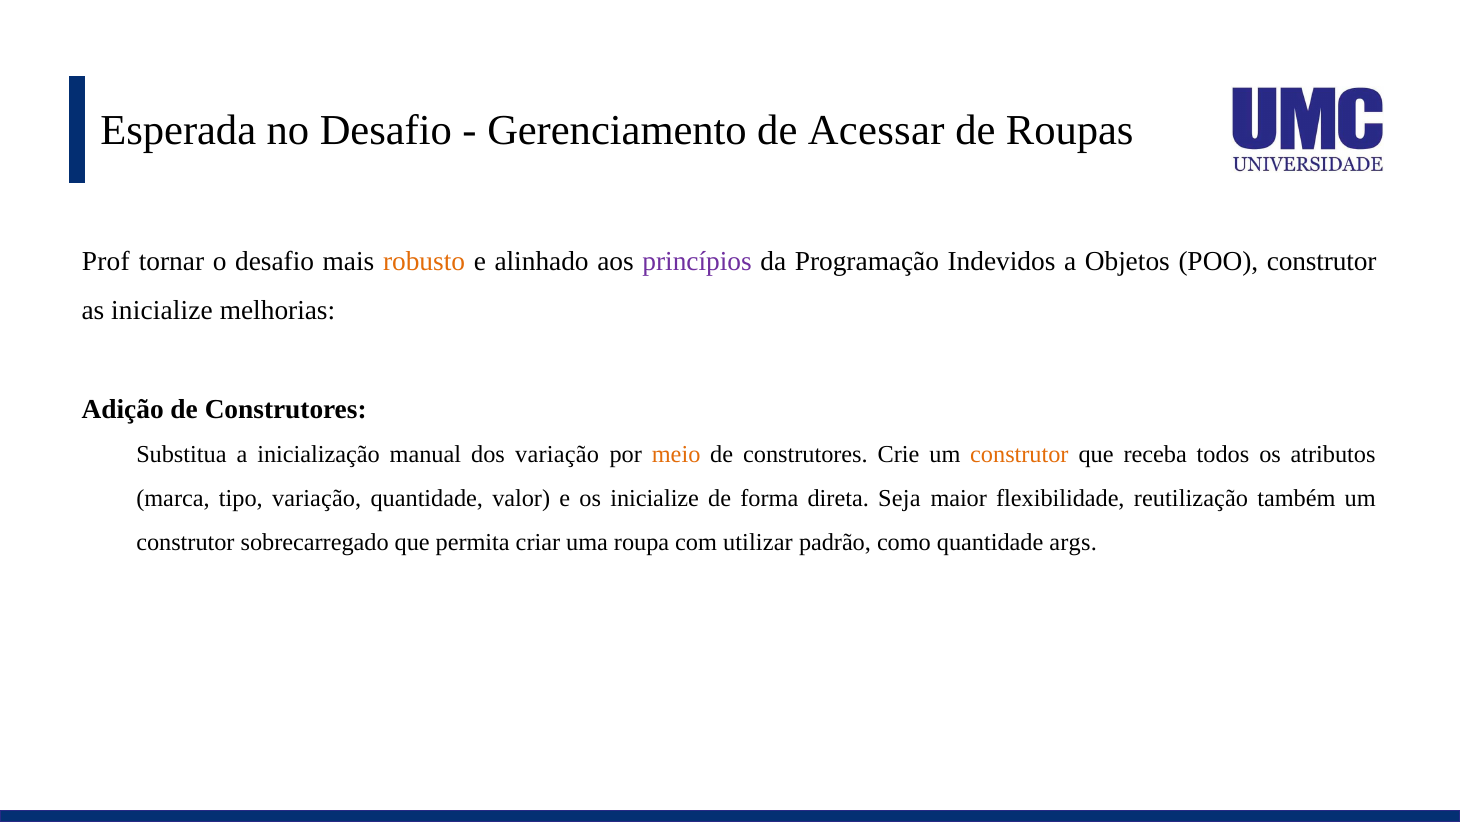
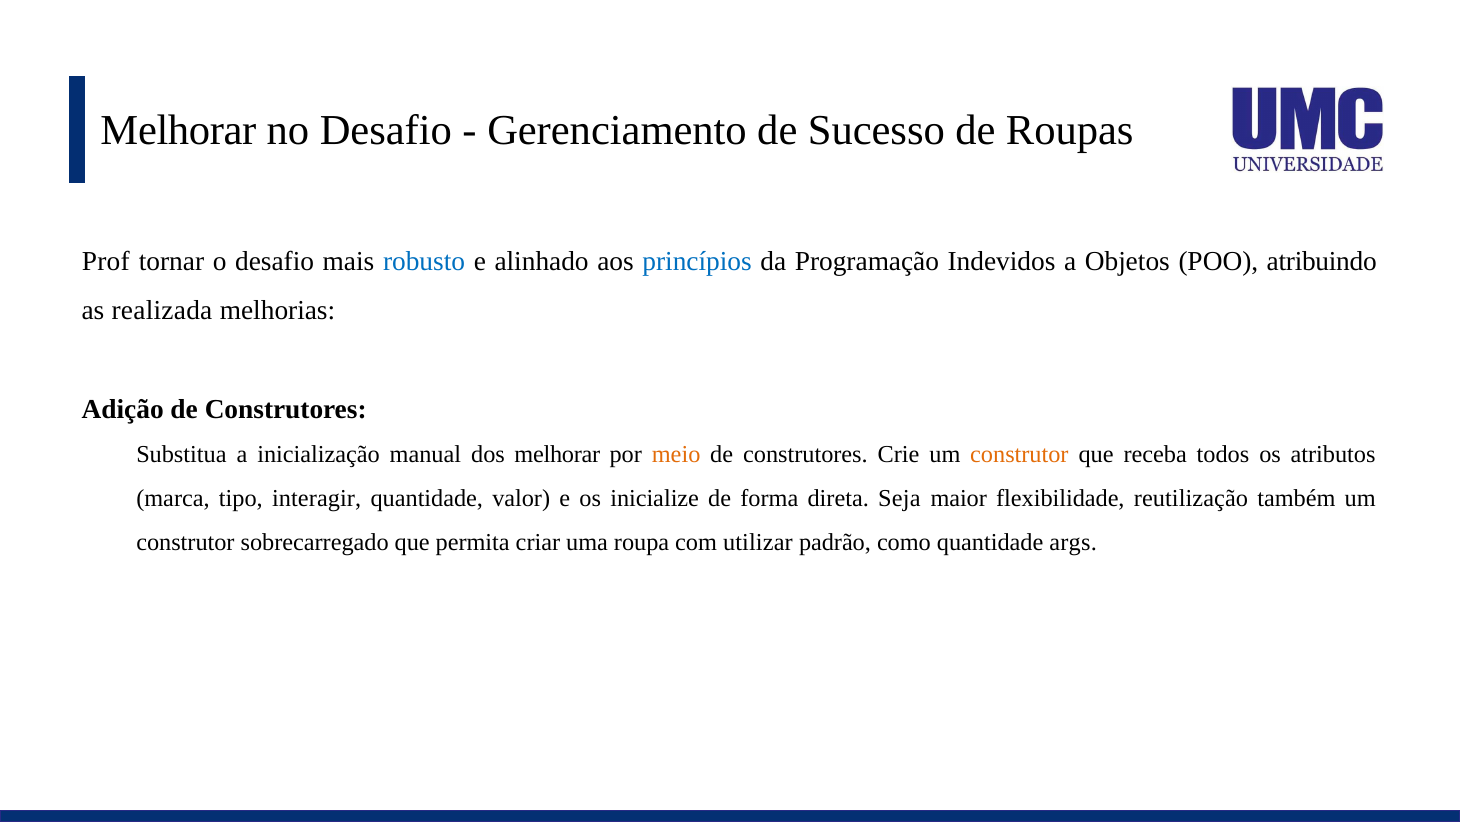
Esperada: Esperada -> Melhorar (178, 130)
Acessar: Acessar -> Sucesso (876, 130)
robusto colour: orange -> blue (424, 261)
princípios colour: purple -> blue (697, 261)
POO construtor: construtor -> atribuindo (1322, 261)
as inicialize: inicialize -> realizada (162, 310)
dos variação: variação -> melhorar (557, 454)
tipo variação: variação -> interagir (317, 498)
